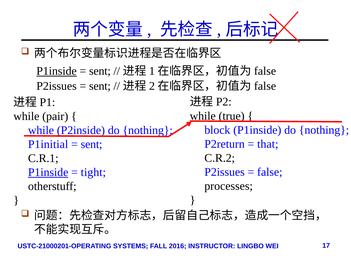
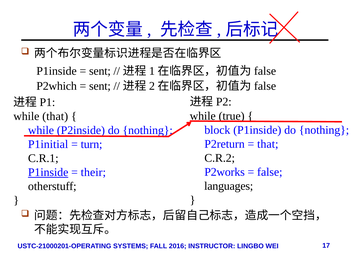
P1inside underline: present -> none (57, 71)
P2issues: P2issues -> P2which (57, 86)
while pair: pair -> that (55, 116)
sent: sent -> turn (92, 144)
P2issues: P2issues -> P2works (225, 172)
tight: tight -> their (93, 172)
processes: processes -> languages (229, 186)
